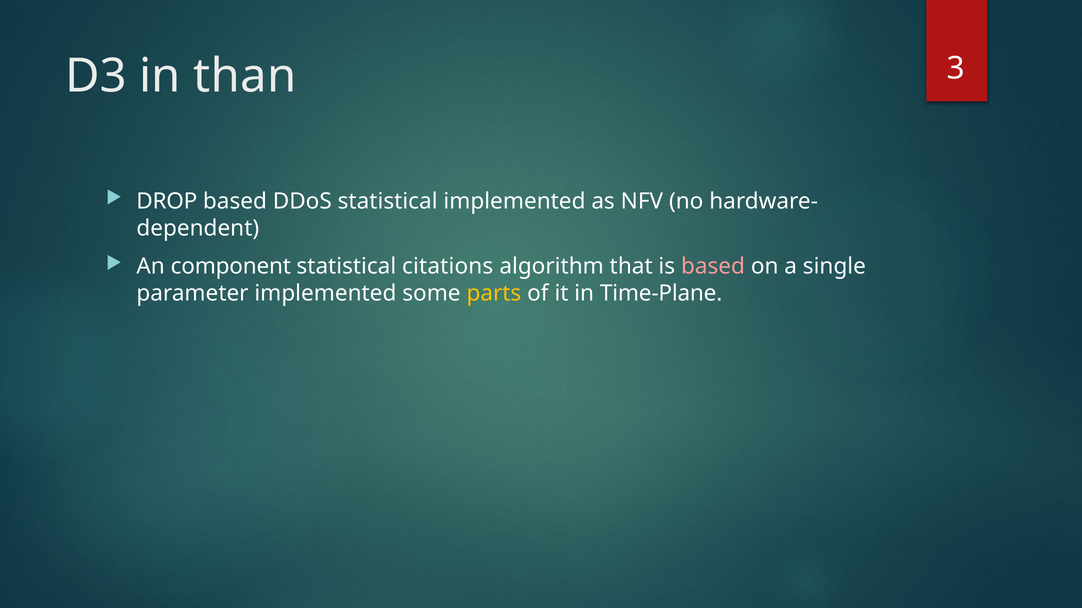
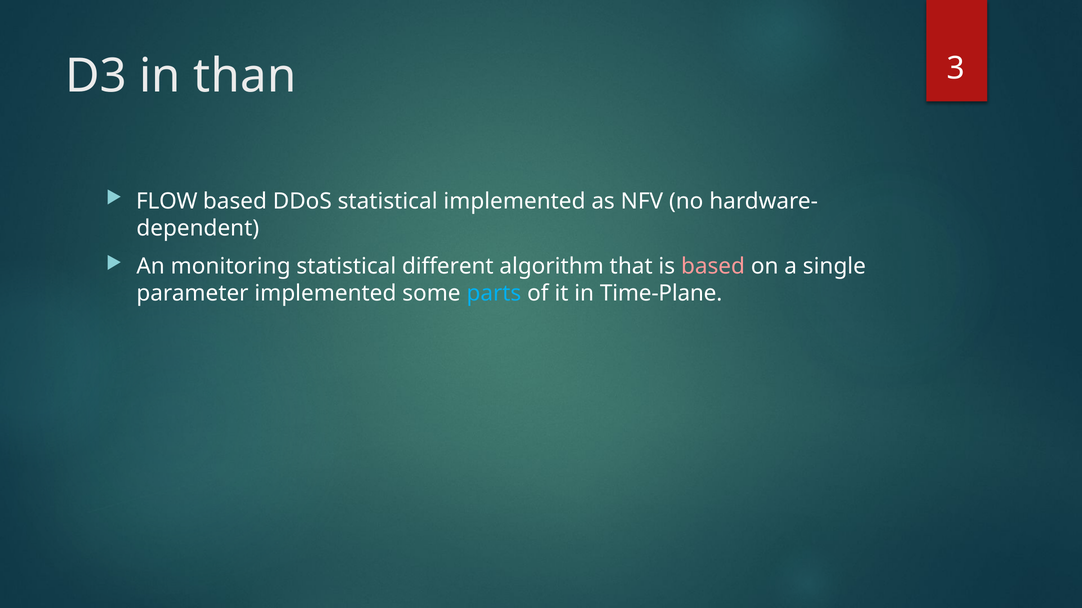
DROP: DROP -> FLOW (167, 201)
component: component -> monitoring (231, 267)
citations: citations -> different (448, 267)
parts colour: yellow -> light blue (494, 294)
